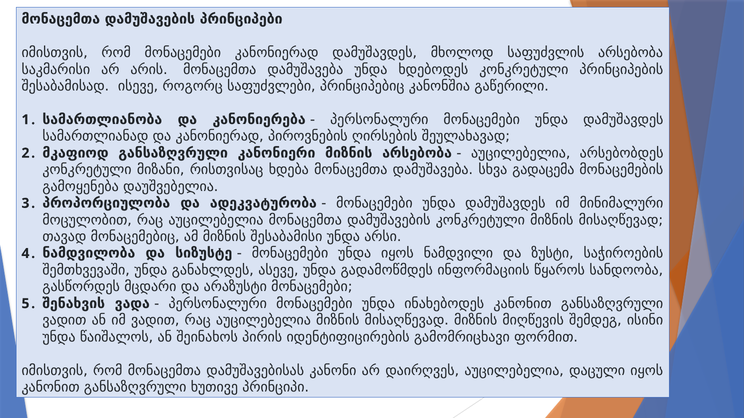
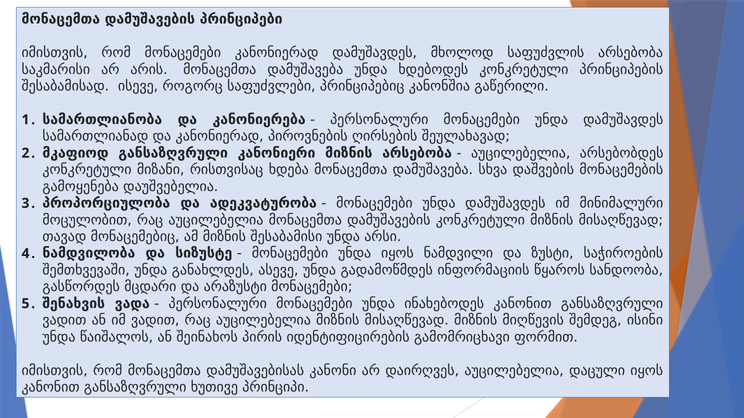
გადაცემა: გადაცემა -> დაშვების (543, 170)
